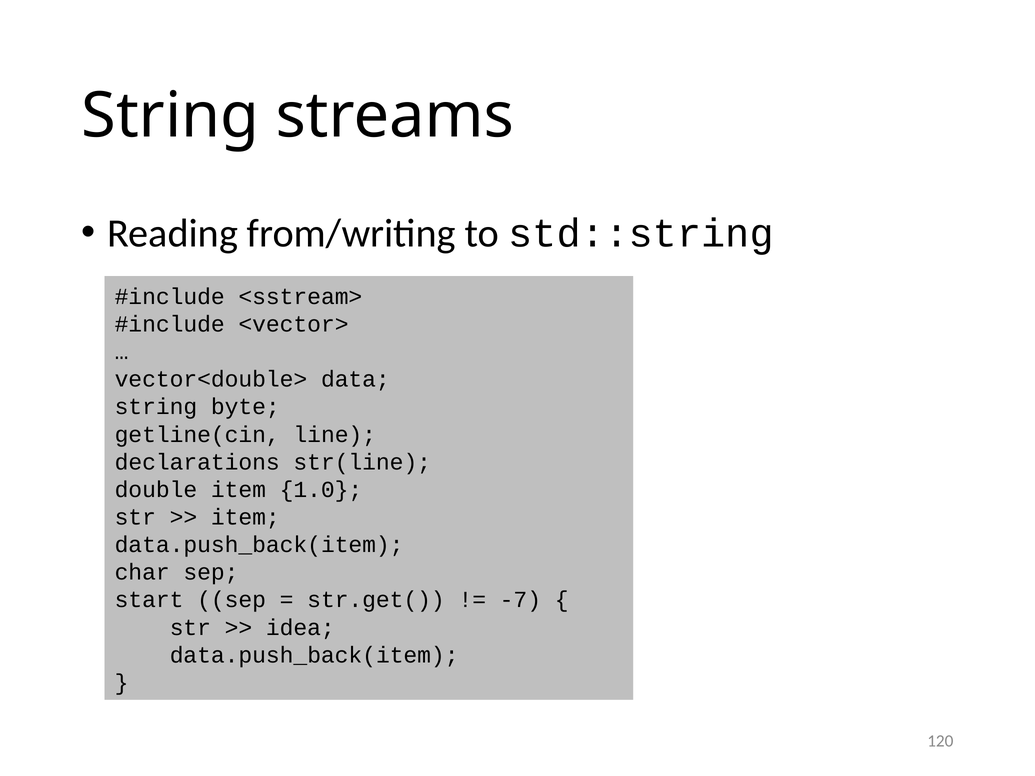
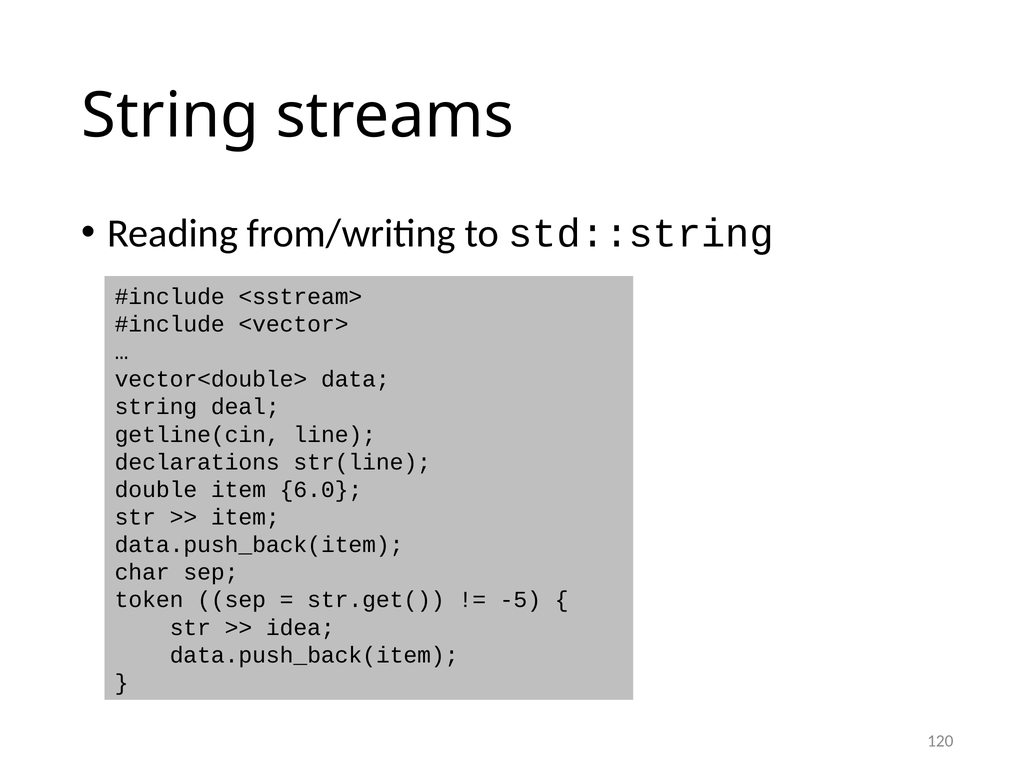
byte: byte -> deal (245, 407)
1.0: 1.0 -> 6.0 (321, 490)
start: start -> token (149, 600)
-7: -7 -> -5 (520, 600)
